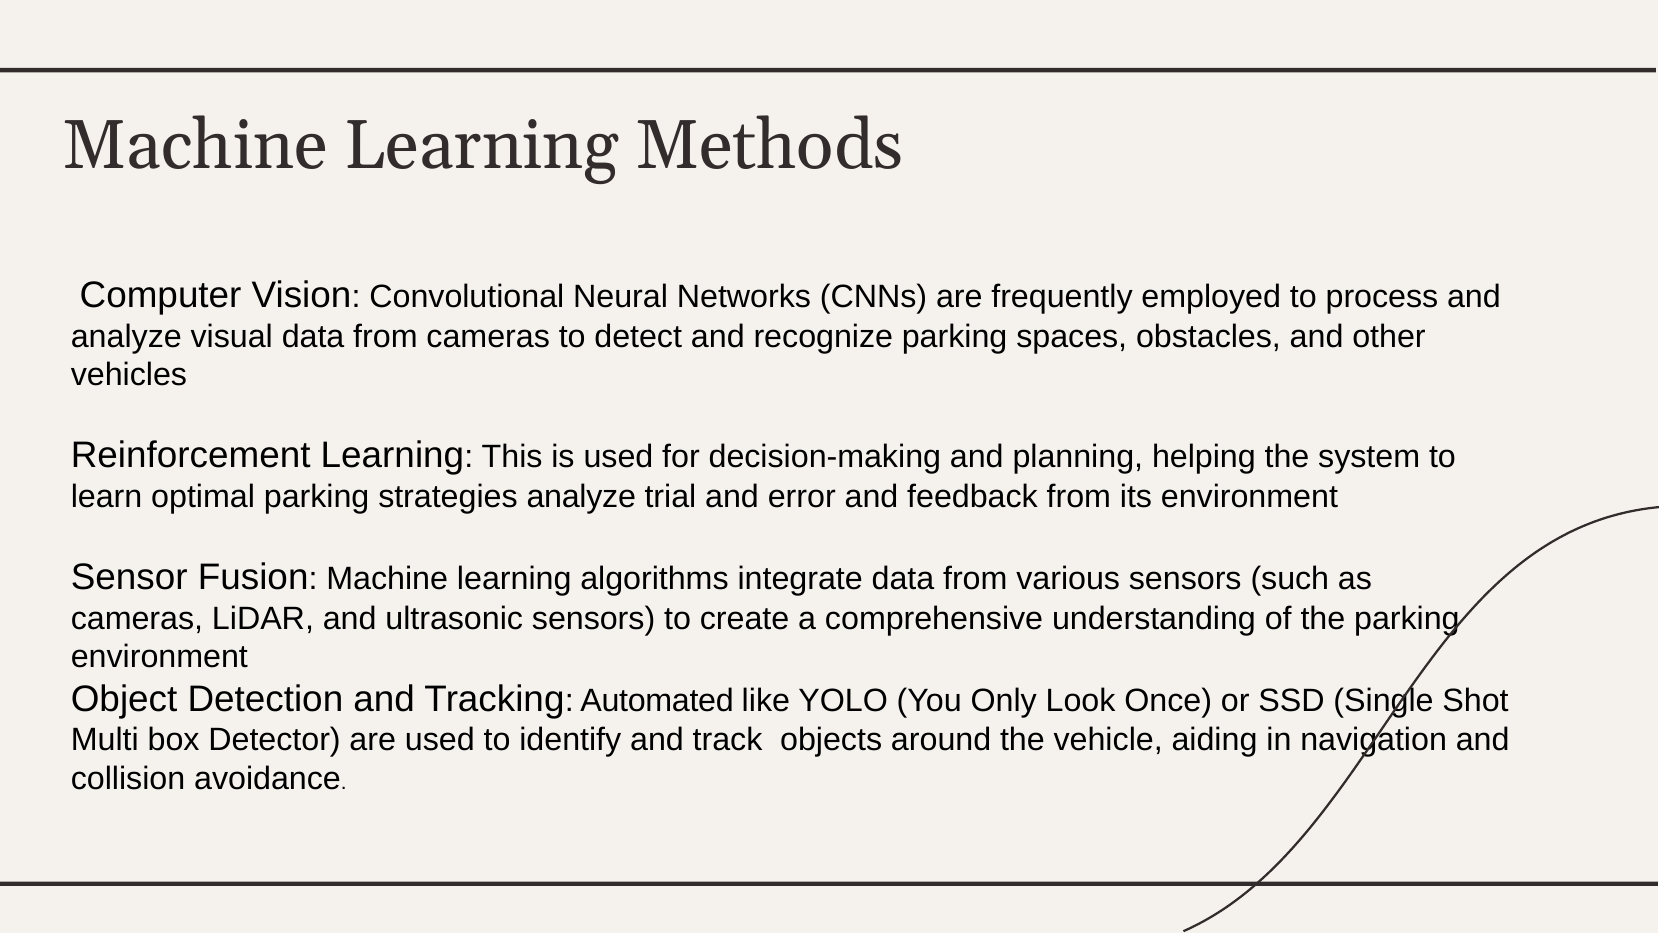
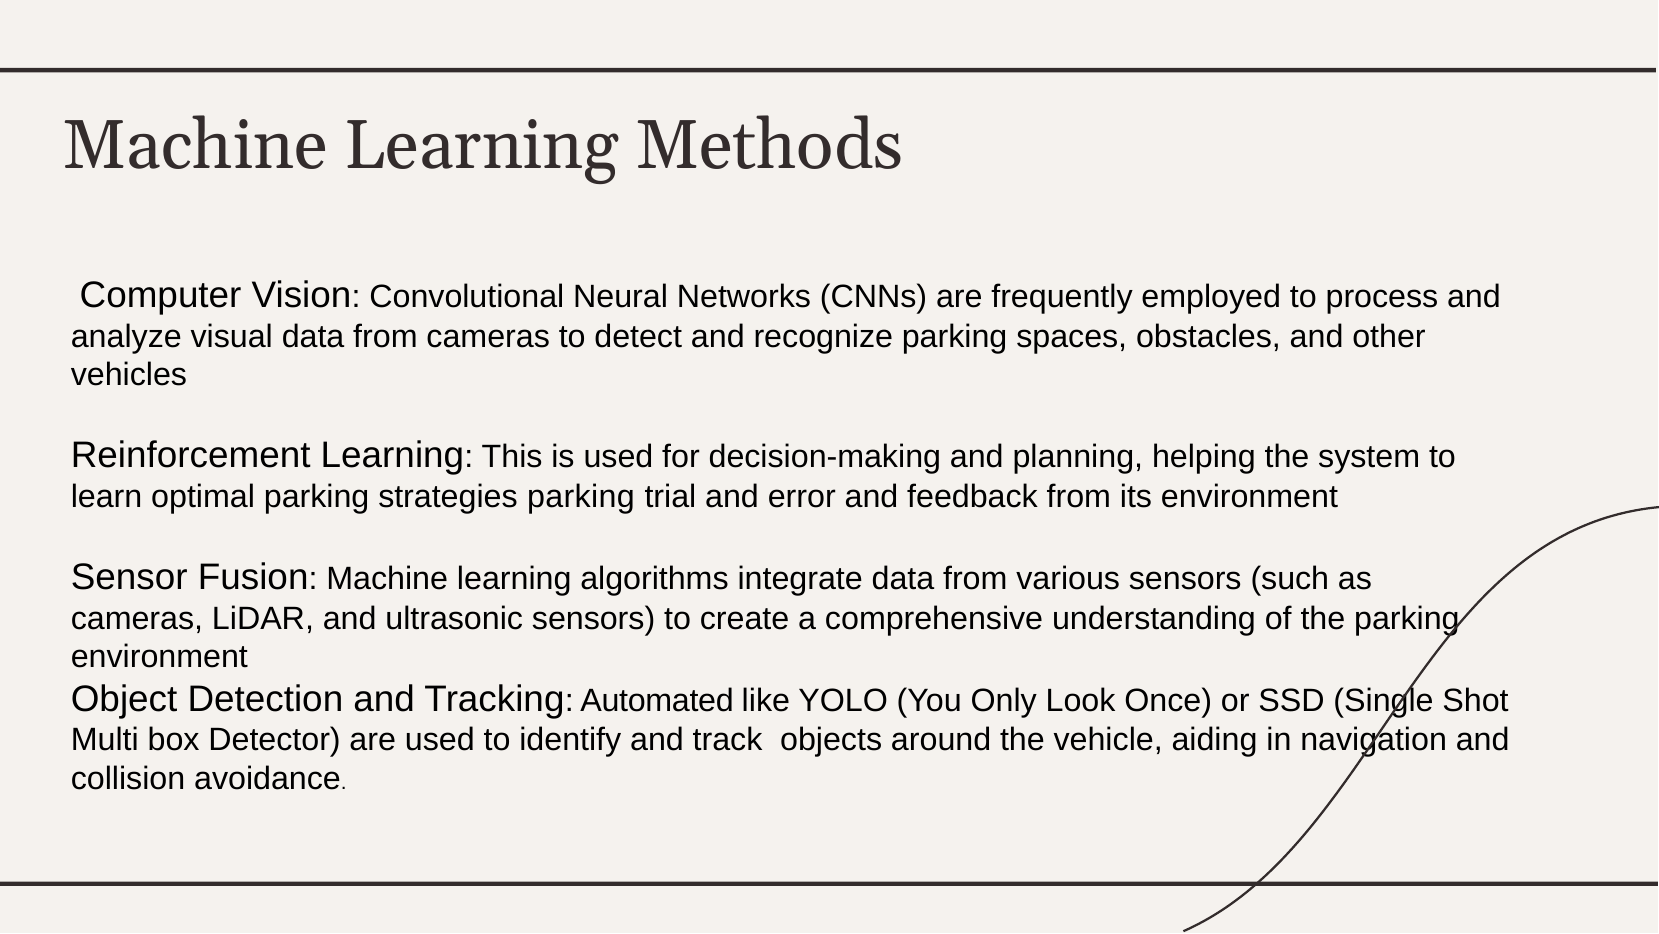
strategies analyze: analyze -> parking (581, 497)
